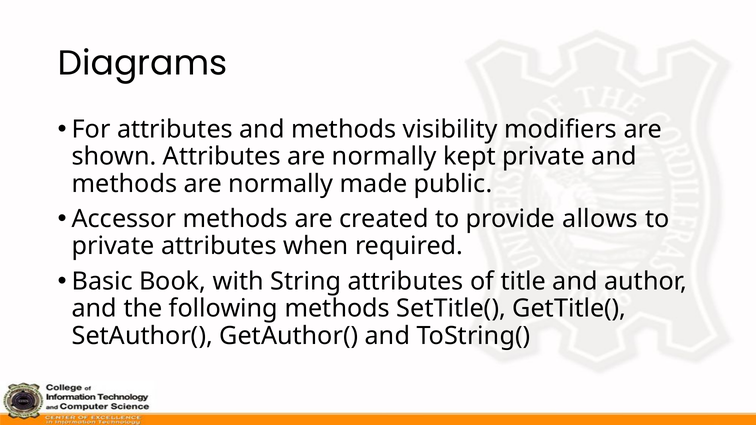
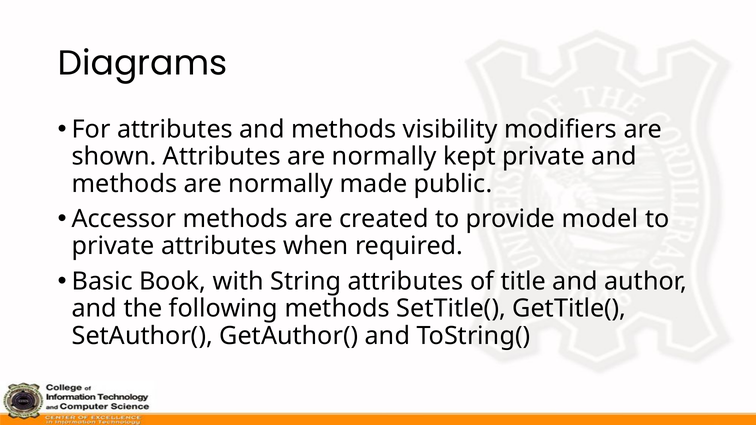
allows: allows -> model (600, 219)
